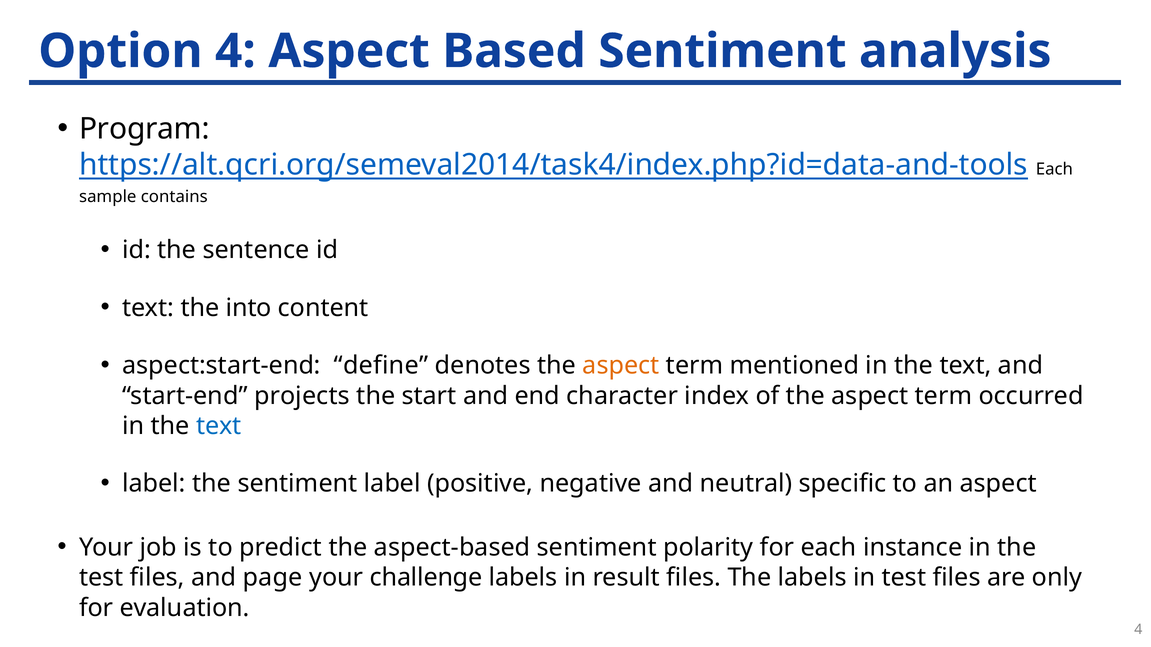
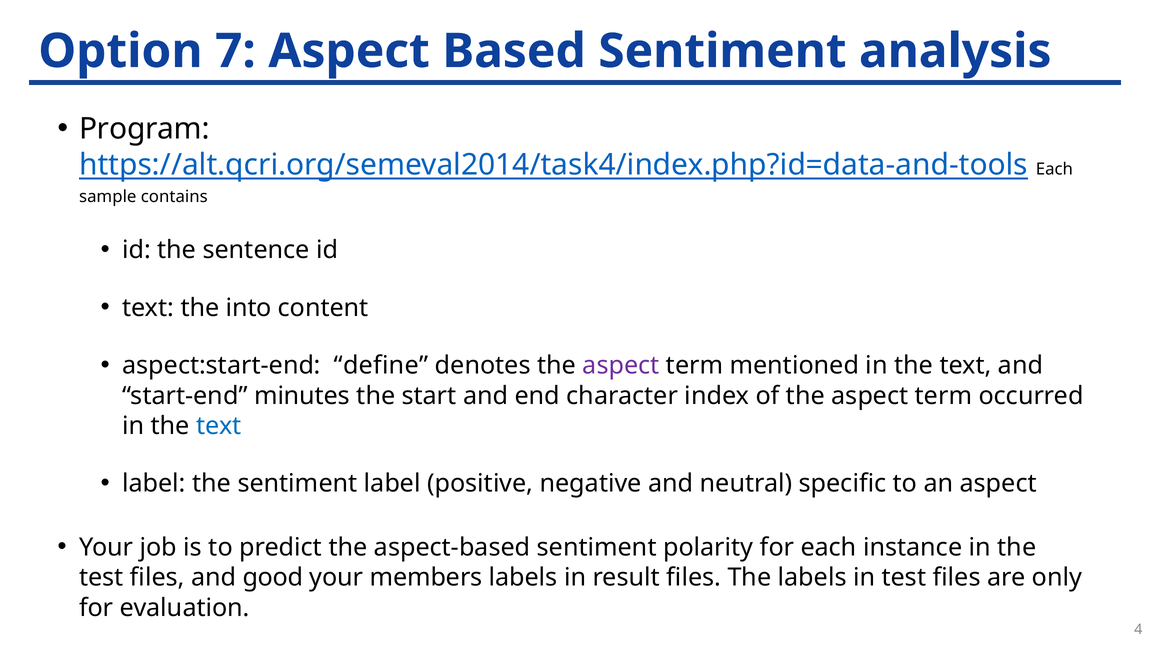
Option 4: 4 -> 7 (235, 51)
aspect colour: orange -> purple (621, 366)
projects: projects -> minutes (302, 396)
page: page -> good (273, 578)
challenge: challenge -> members (426, 578)
